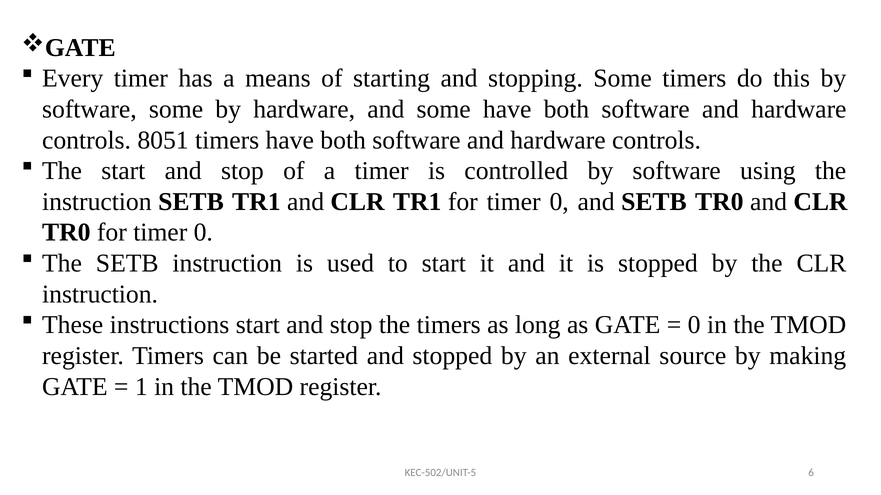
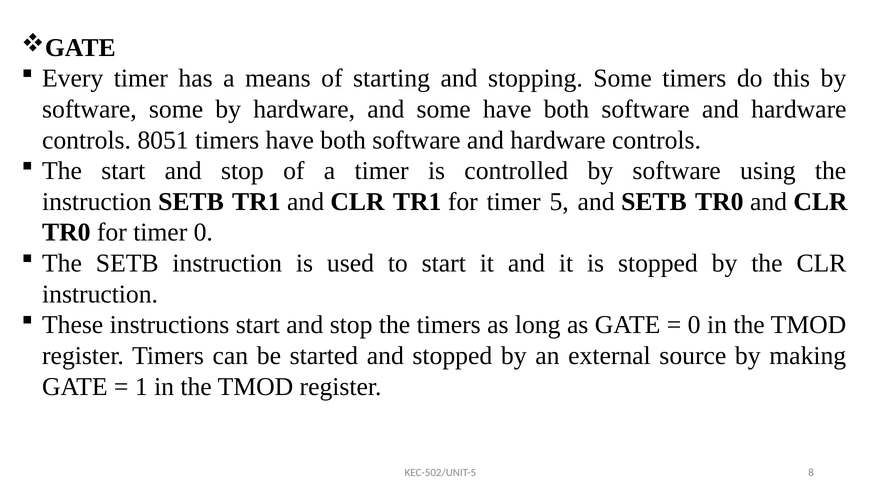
TR1 for timer 0: 0 -> 5 (559, 202)
6: 6 -> 8 (811, 473)
